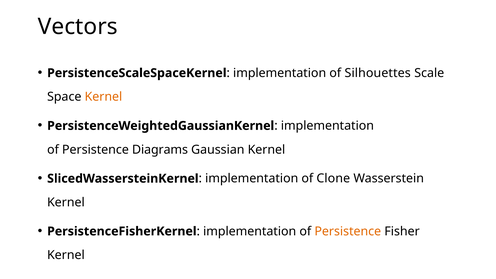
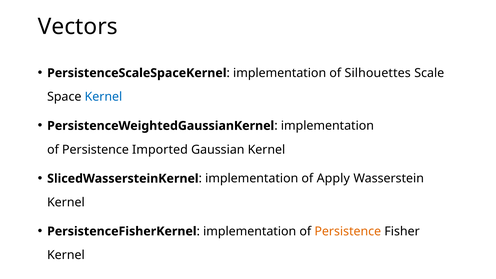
Kernel colour: orange -> blue (103, 97)
Diagrams: Diagrams -> Imported (160, 150)
Clone: Clone -> Apply (333, 179)
